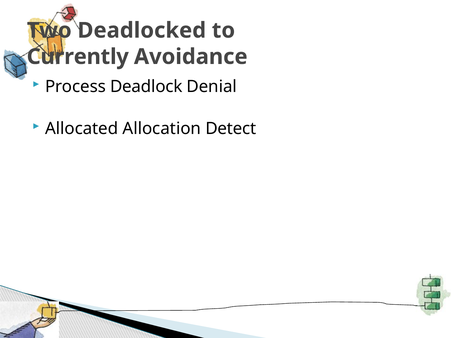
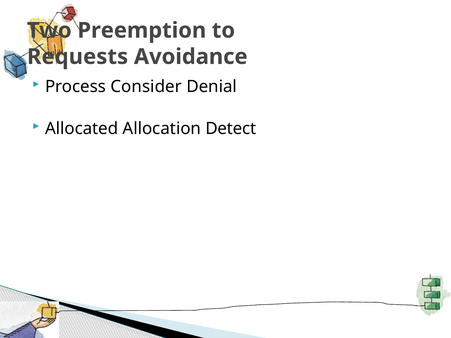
Deadlocked: Deadlocked -> Preemption (142, 30)
Currently: Currently -> Requests (78, 57)
Deadlock: Deadlock -> Consider (146, 87)
